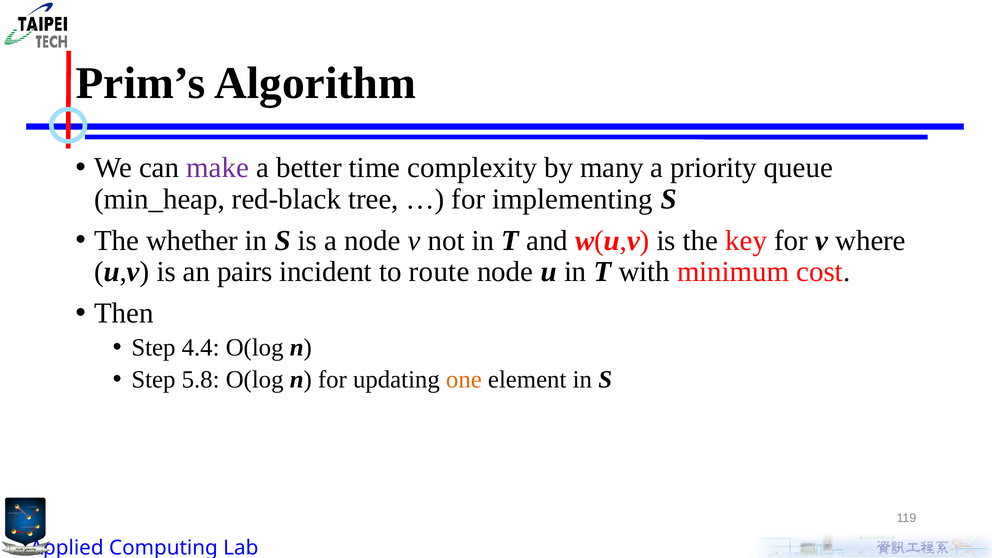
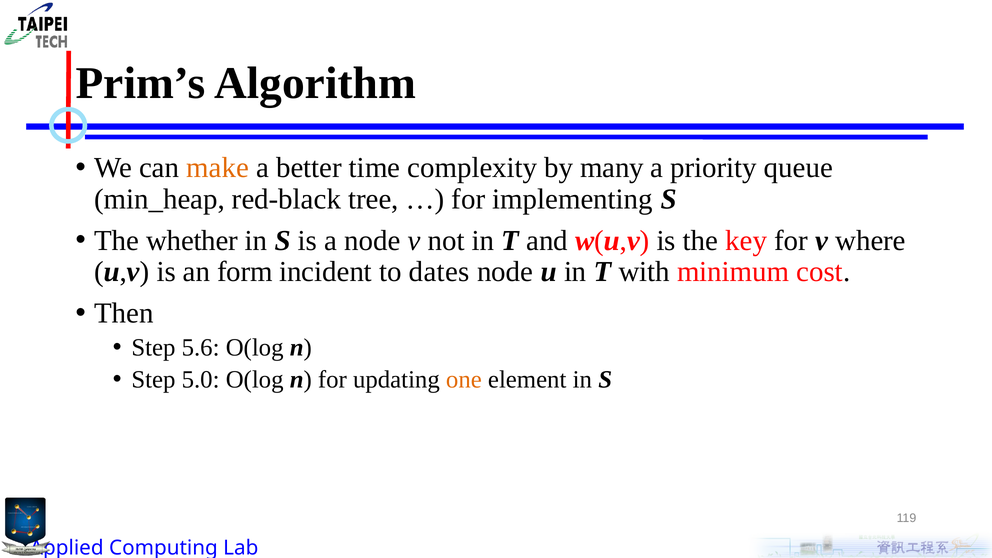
make colour: purple -> orange (218, 168)
pairs: pairs -> form (245, 272)
route: route -> dates (439, 272)
4.4: 4.4 -> 5.6 (201, 348)
5.8: 5.8 -> 5.0 (201, 380)
